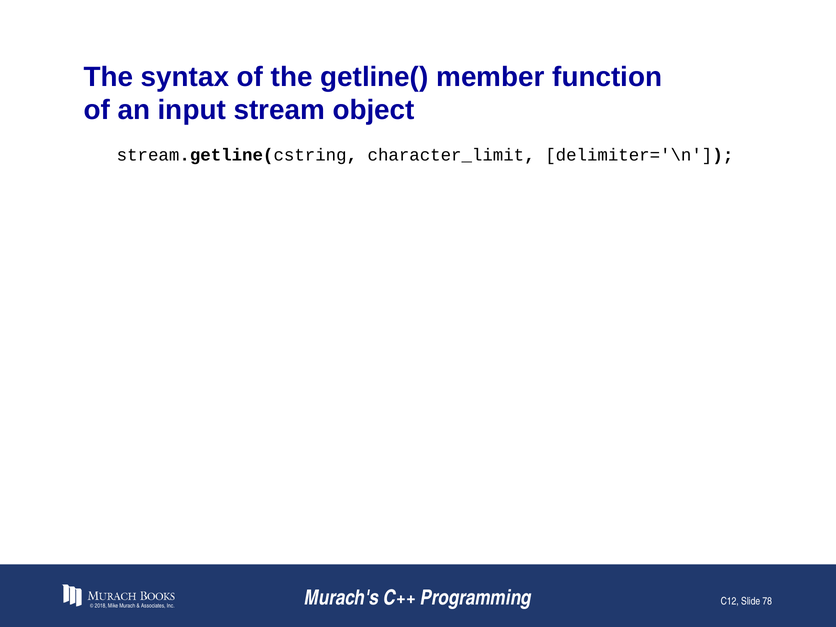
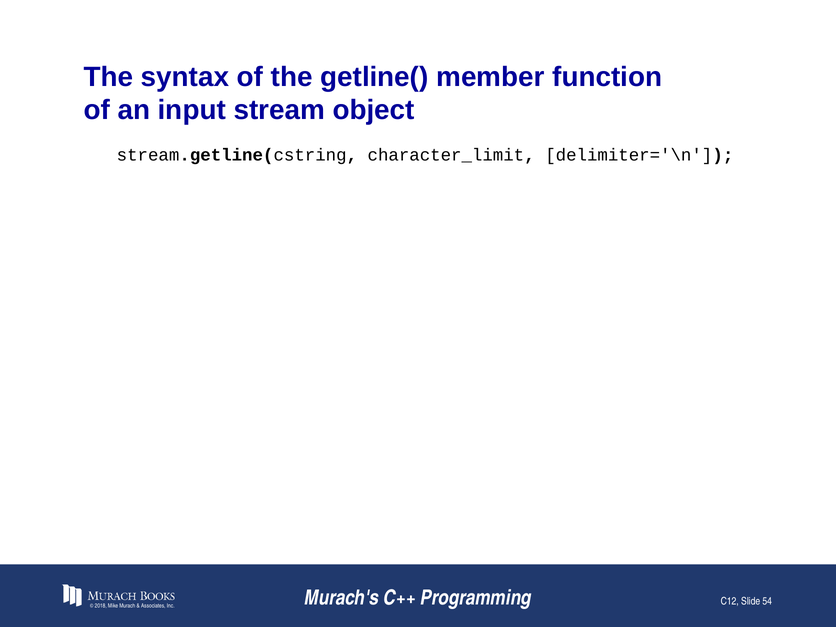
78: 78 -> 54 (767, 602)
